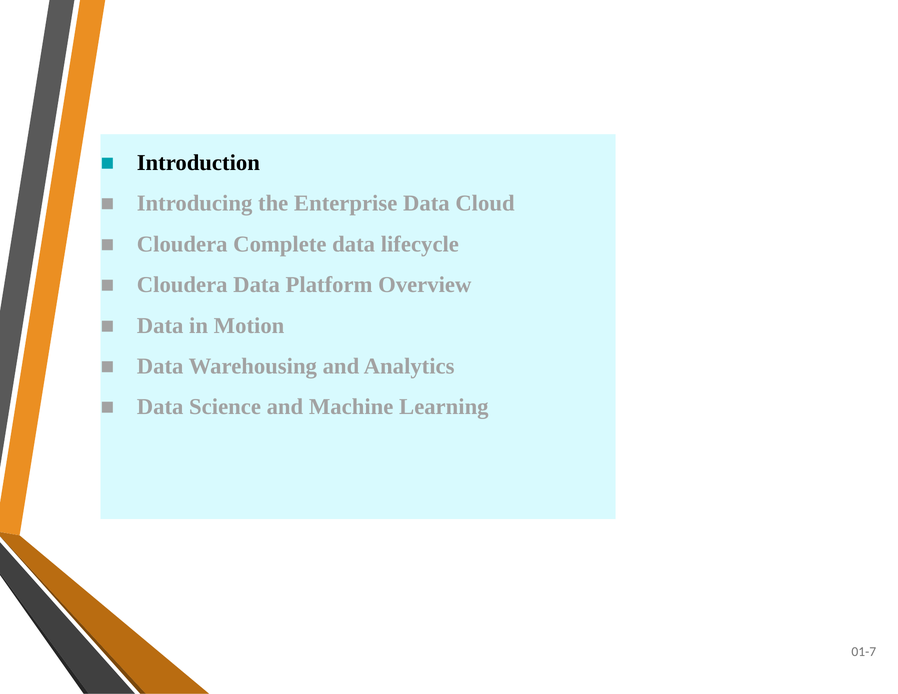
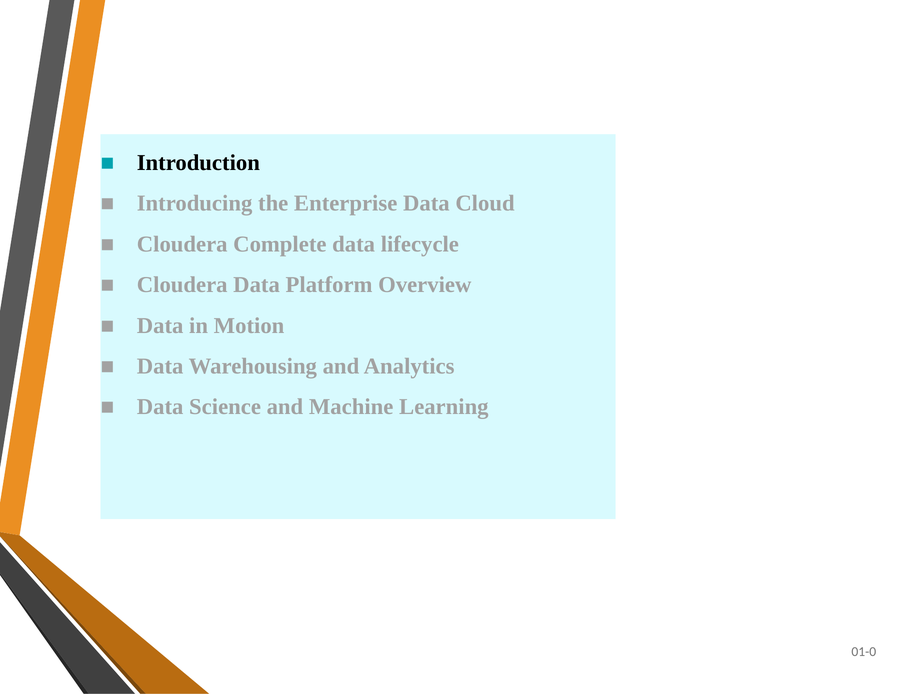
01-7: 01-7 -> 01-0 (864, 652)
